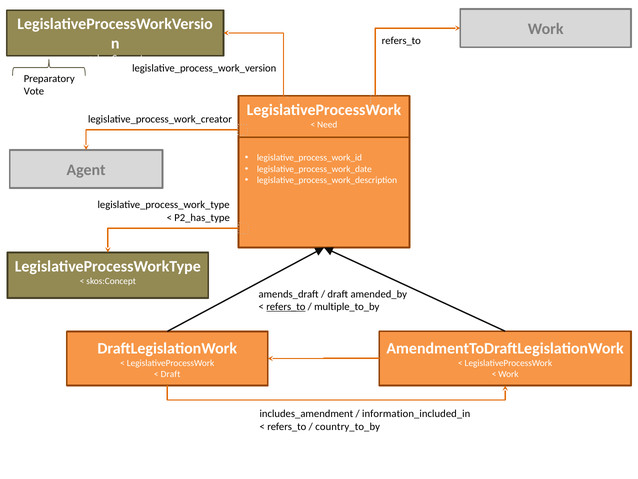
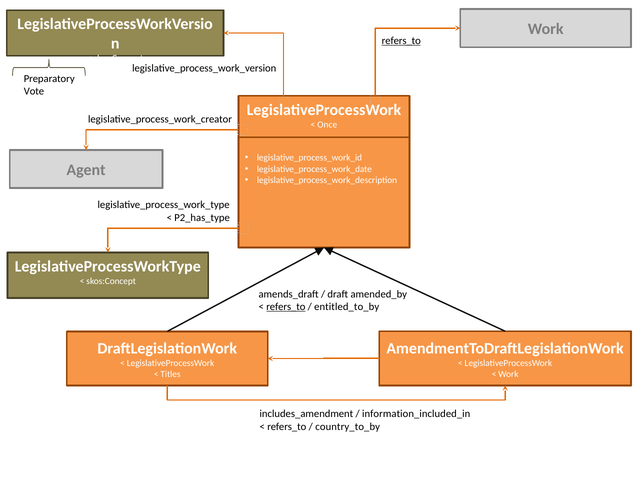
refers_to underline: none -> present (401, 40)
Need: Need -> Once (327, 124)
multiple_to_by: multiple_to_by -> entitled_to_by (347, 306)
Draft: Draft -> Titles (171, 374)
